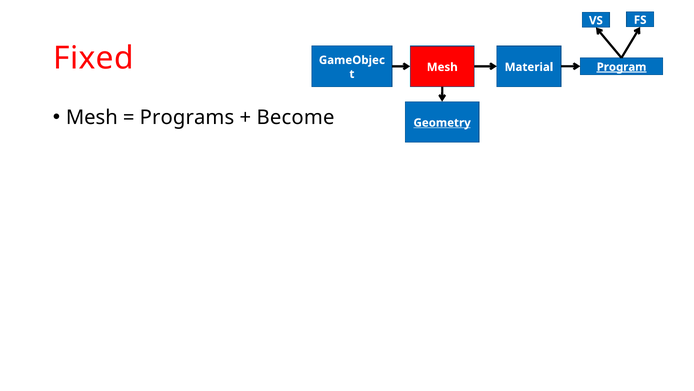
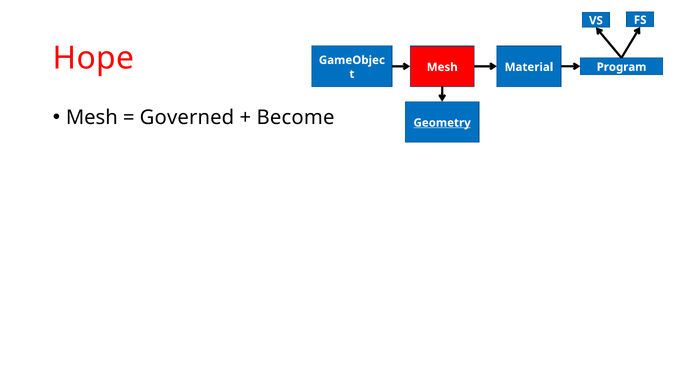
Fixed: Fixed -> Hope (94, 58)
Program underline: present -> none (622, 67)
Programs: Programs -> Governed (187, 117)
